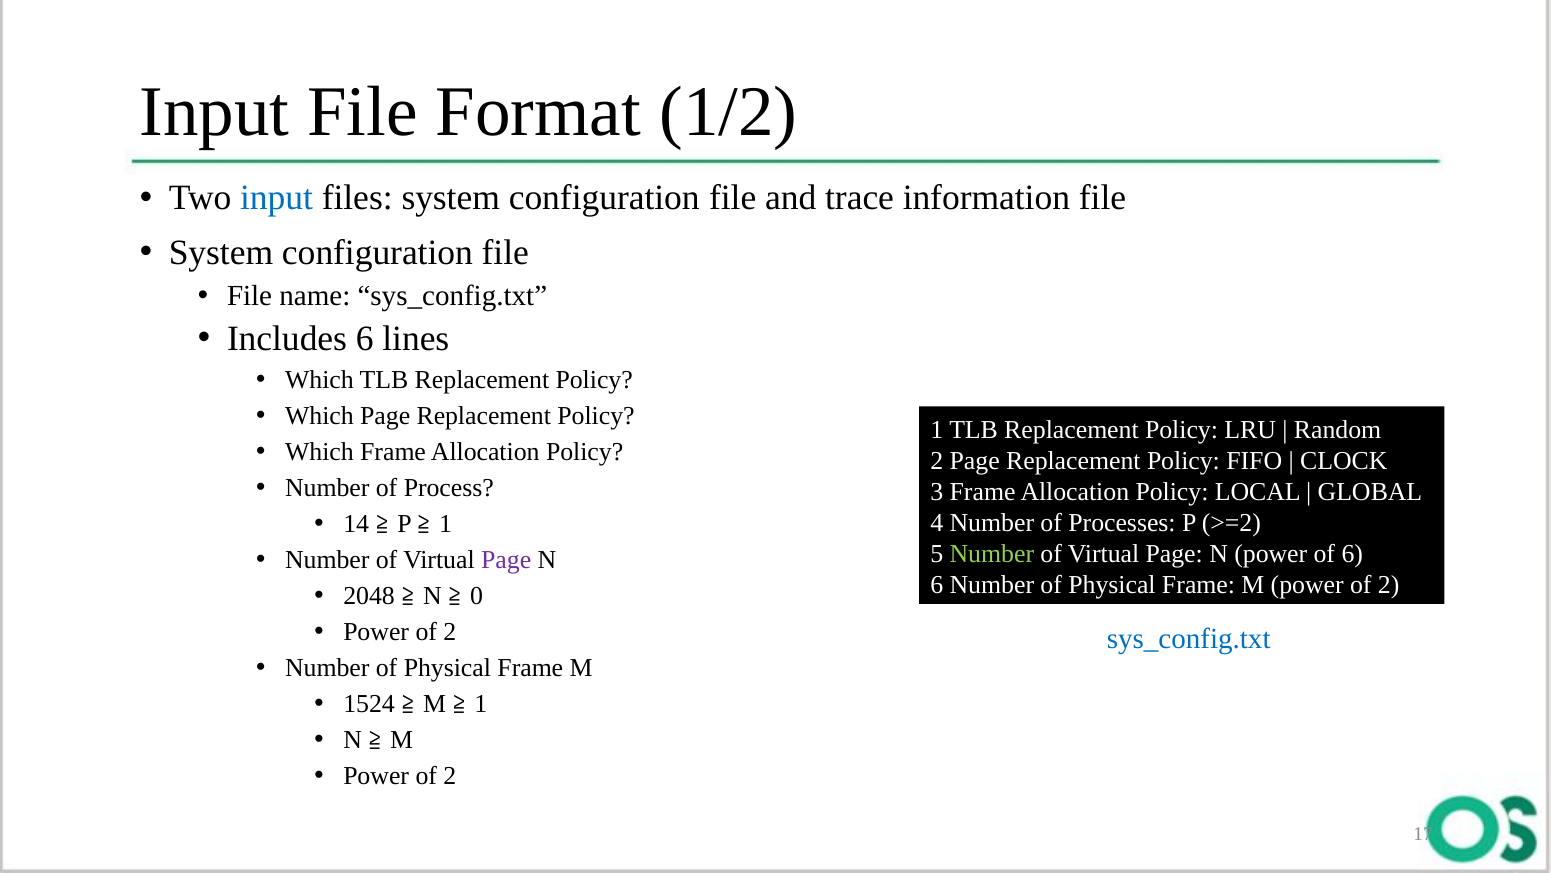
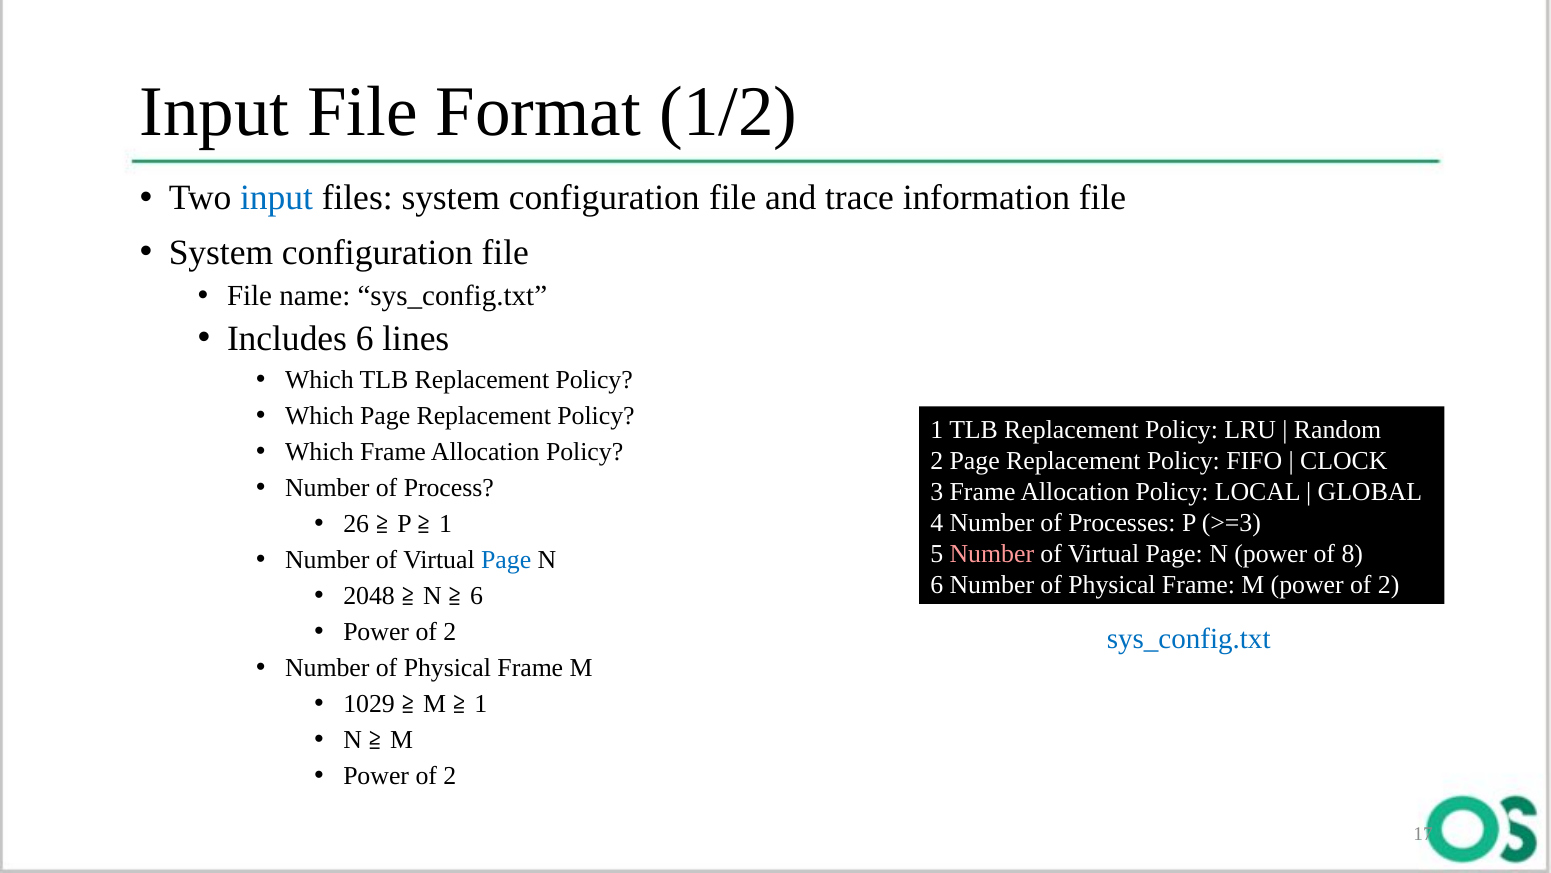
14: 14 -> 26 (356, 524)
>=2: >=2 -> >=3 (1231, 522)
Number colour: light green -> pink (992, 553)
of 6: 6 -> 8 (1352, 553)
Page colour: purple -> blue (506, 559)
N 0: 0 -> 6 (477, 595)
1524: 1524 -> 1029 (369, 703)
